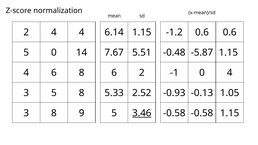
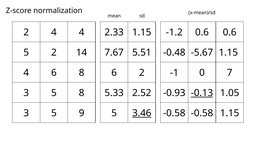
6.14: 6.14 -> 2.33 (114, 32)
5 0: 0 -> 2 (54, 53)
-5.87: -5.87 -> -5.67 (202, 53)
0 4: 4 -> 7 (230, 73)
-0.13 underline: none -> present (202, 93)
8: 8 -> 5 (54, 113)
